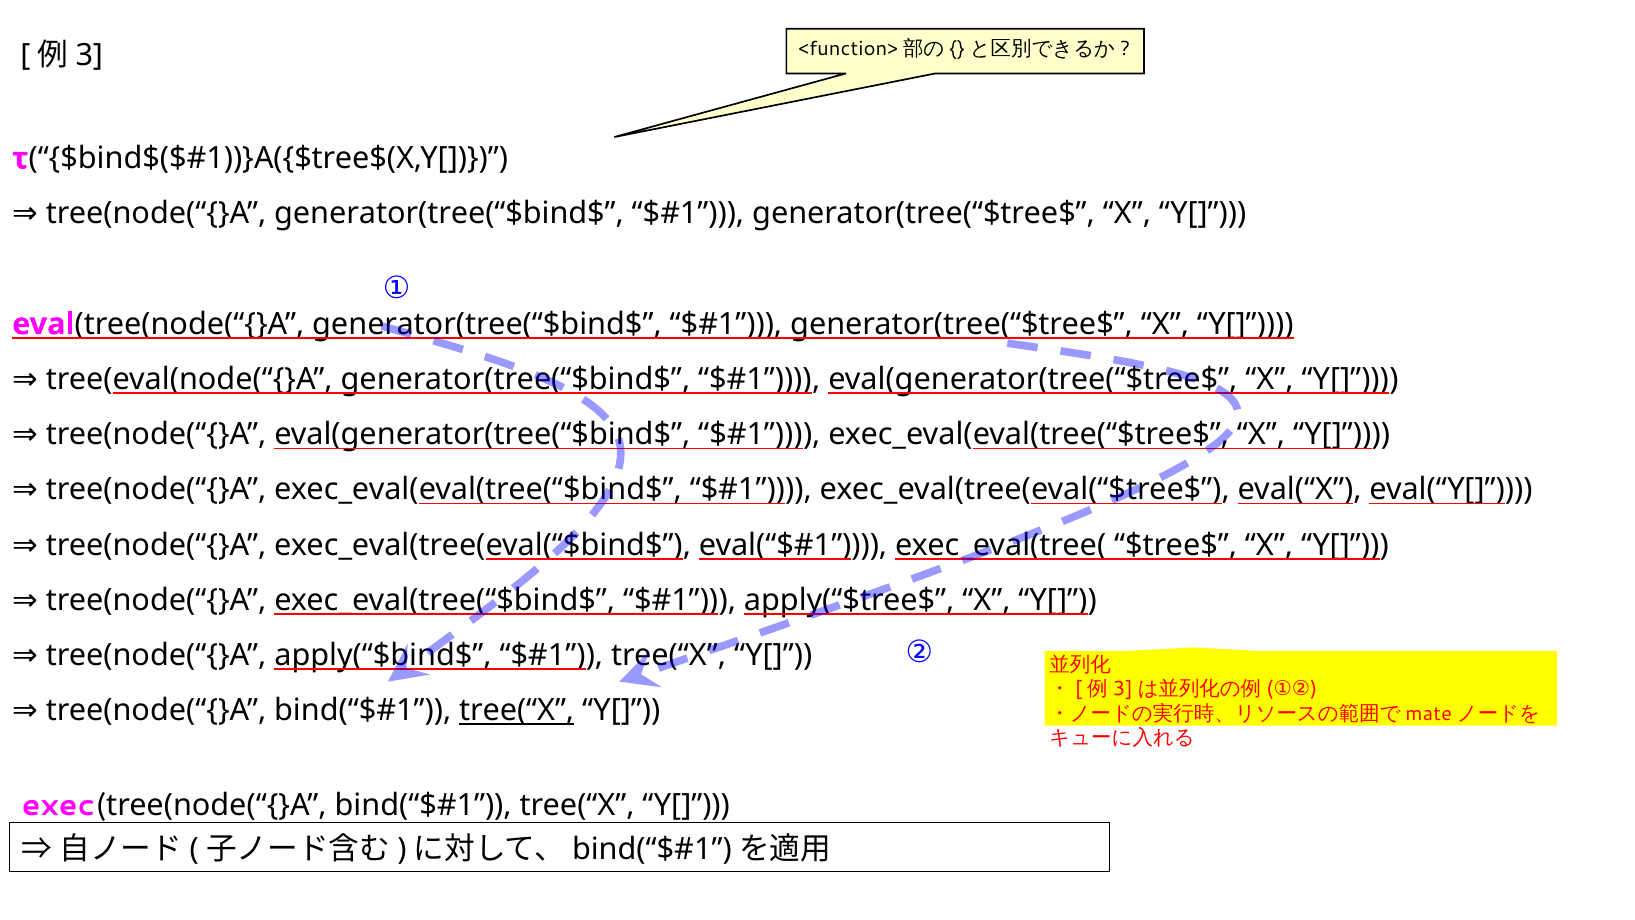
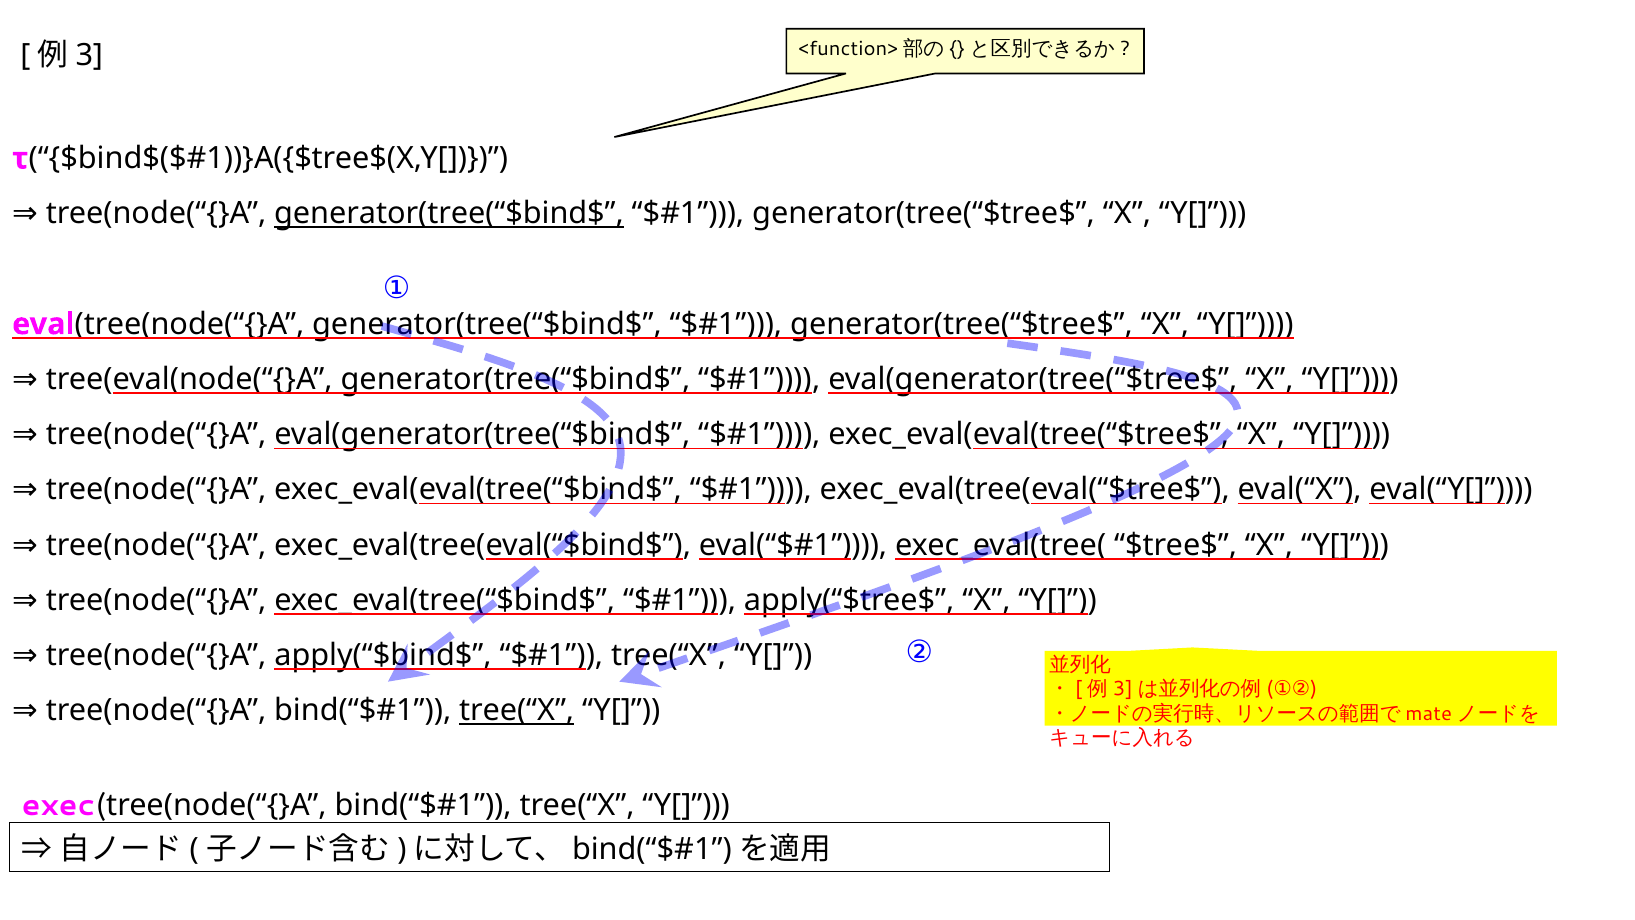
generator(tree(“$bind$ underline: none -> present (449, 214)
